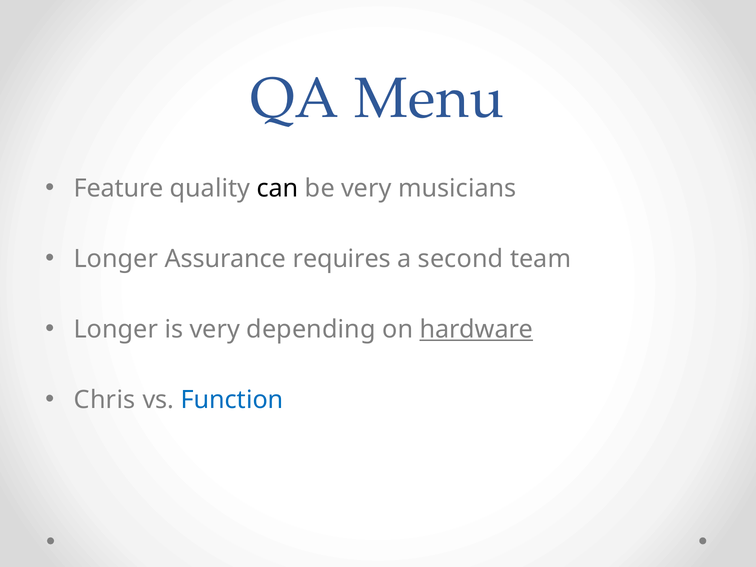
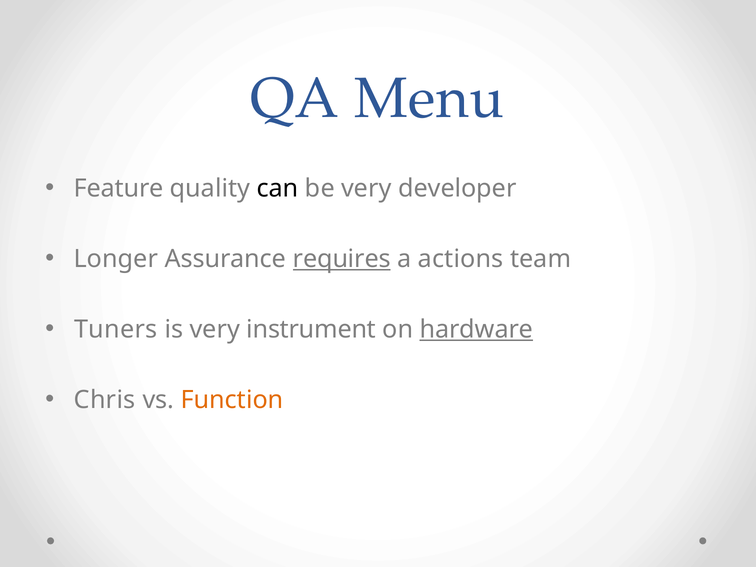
musicians: musicians -> developer (457, 188)
requires underline: none -> present (342, 259)
second: second -> actions (461, 259)
Longer: Longer -> Tuners (116, 329)
depending: depending -> instrument (311, 329)
Function colour: blue -> orange (232, 400)
